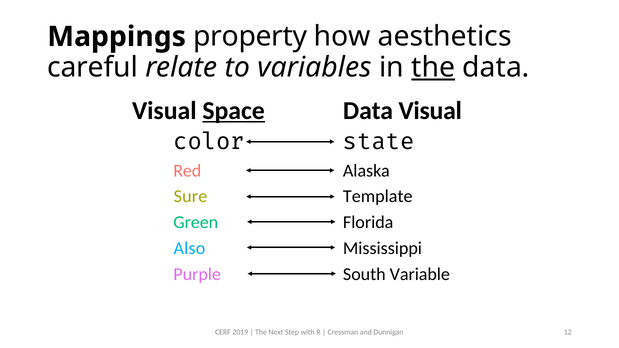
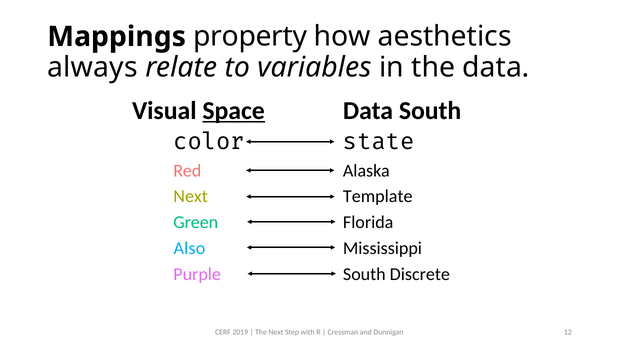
careful: careful -> always (92, 67)
the underline: present -> none (433, 67)
Visual: Visual -> South (430, 111)
Sure: Sure -> Next (191, 197)
Variable: Variable -> Discrete (420, 275)
